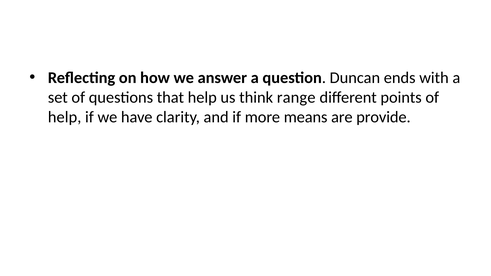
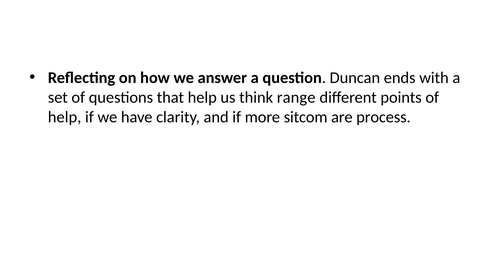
means: means -> sitcom (306, 117)
provide: provide -> process (383, 117)
